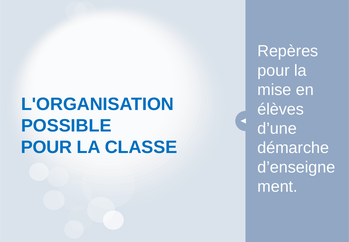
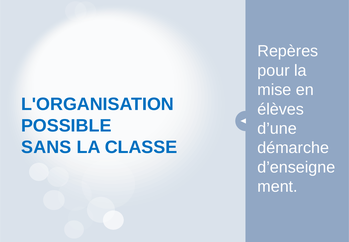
POUR: POUR -> SANS (46, 147)
